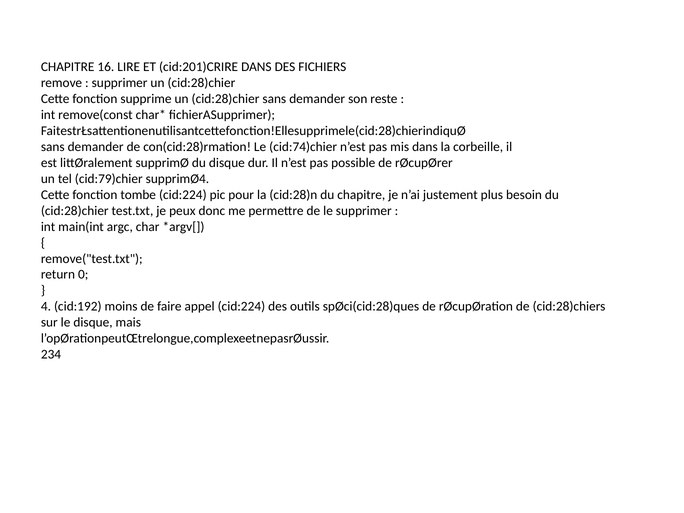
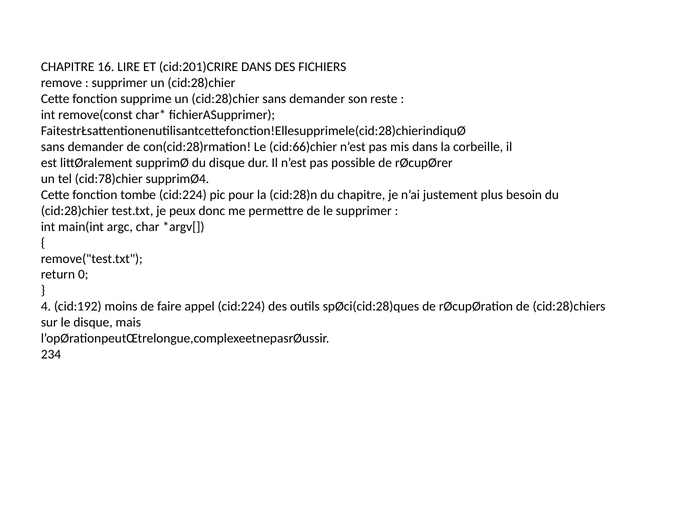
cid:74)chier: cid:74)chier -> cid:66)chier (303, 147)
cid:79)chier: cid:79)chier -> cid:78)chier (109, 179)
